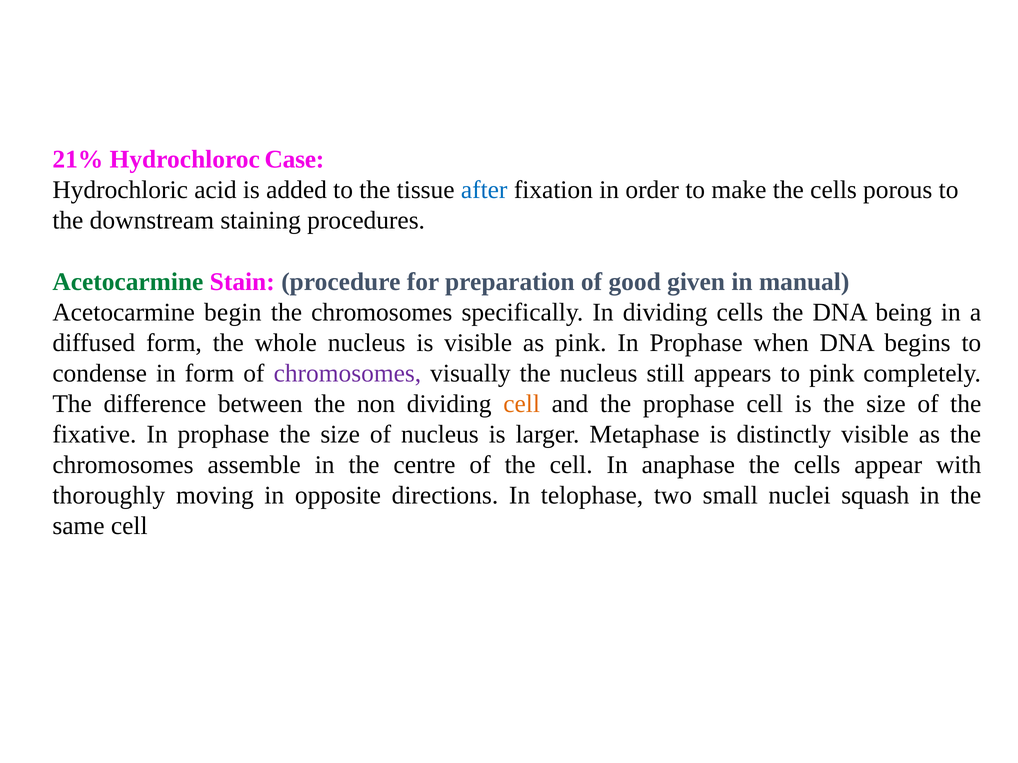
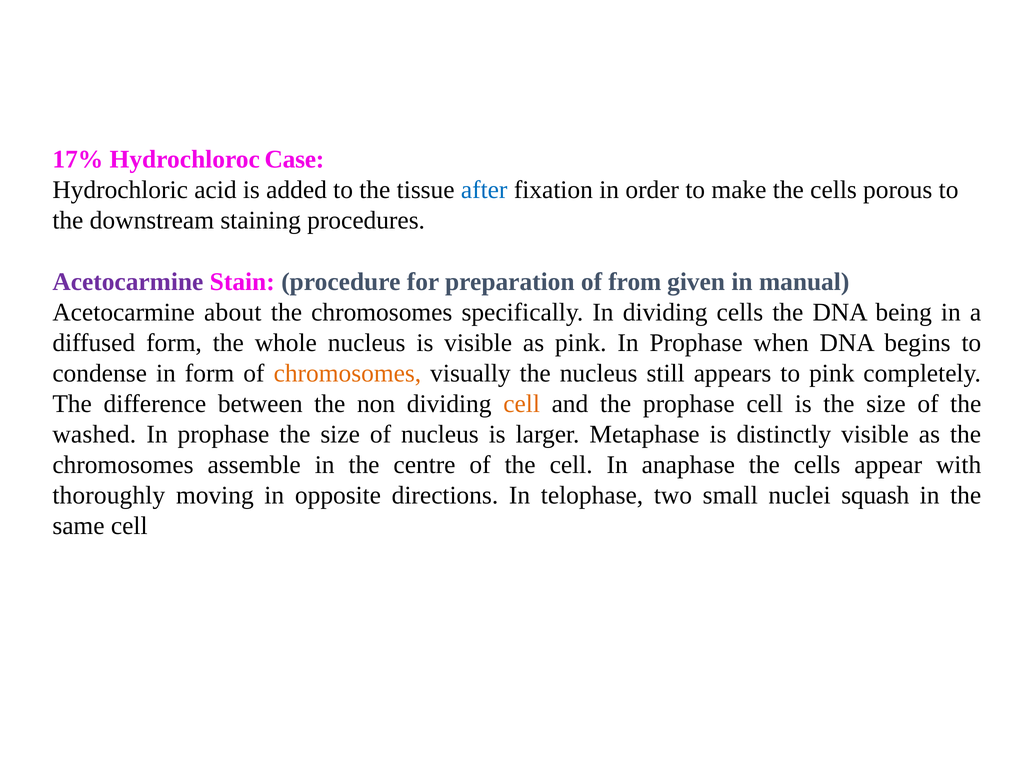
21%: 21% -> 17% (78, 160)
Acetocarmine colour: green -> purple (128, 282)
good: good -> from (635, 282)
begin: begin -> about (233, 312)
chromosomes colour: purple -> orange (347, 373)
fixative: fixative -> washed (94, 435)
